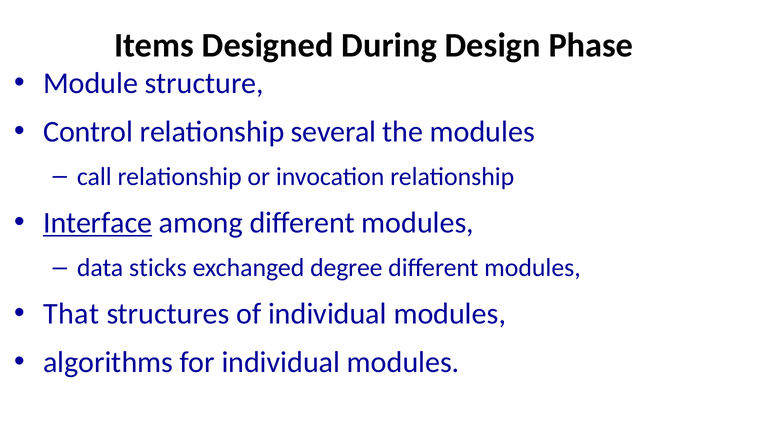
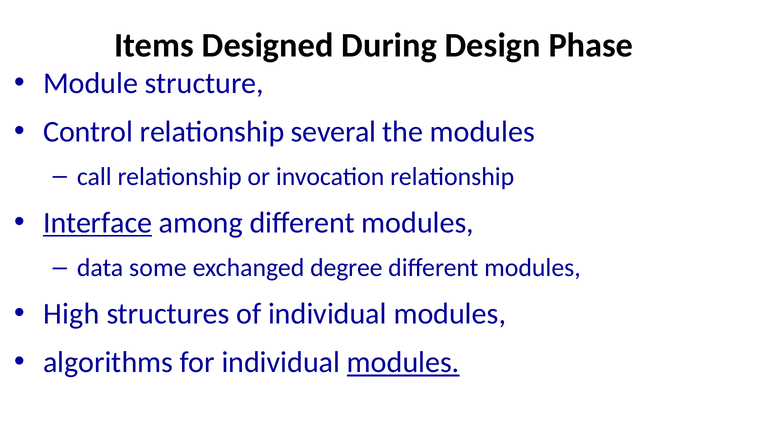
sticks: sticks -> some (158, 268)
That: That -> High (71, 314)
modules underline: none -> present (403, 362)
